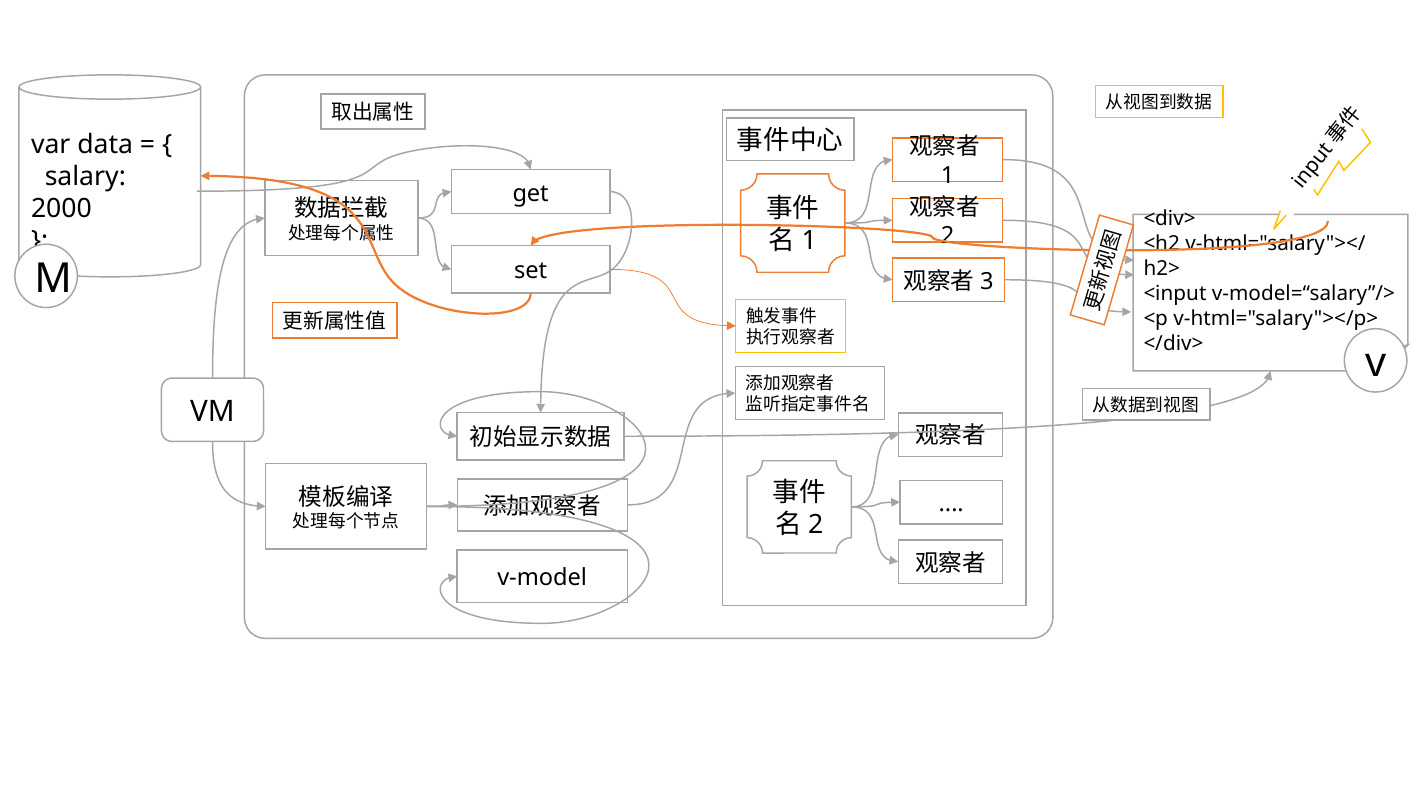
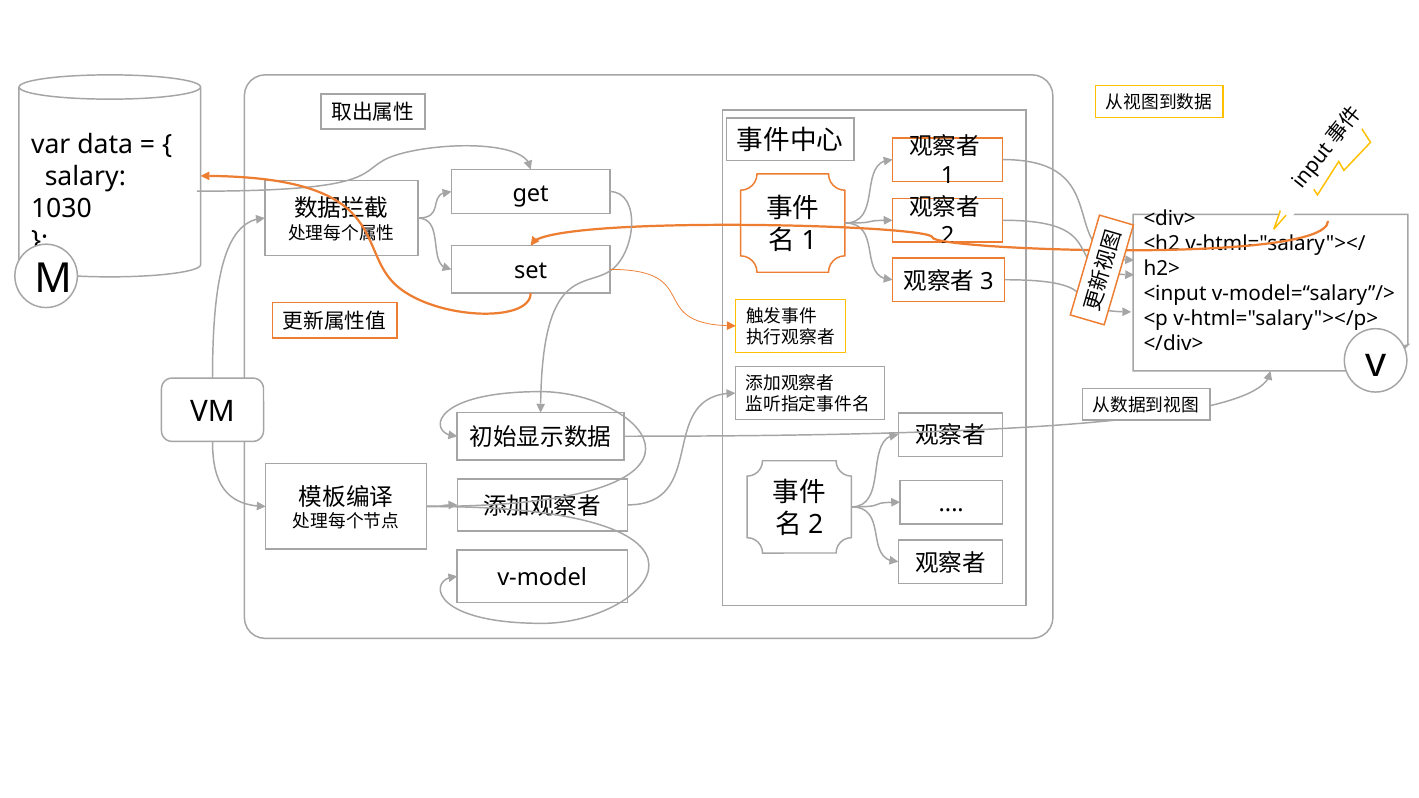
2000: 2000 -> 1030 (61, 209)
